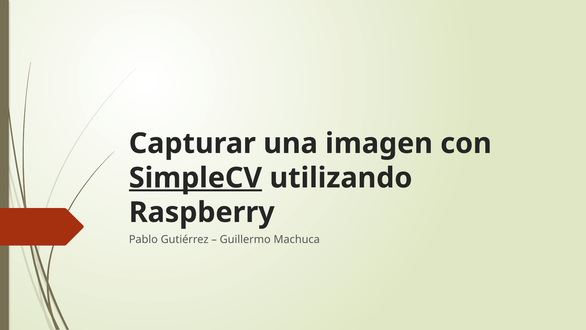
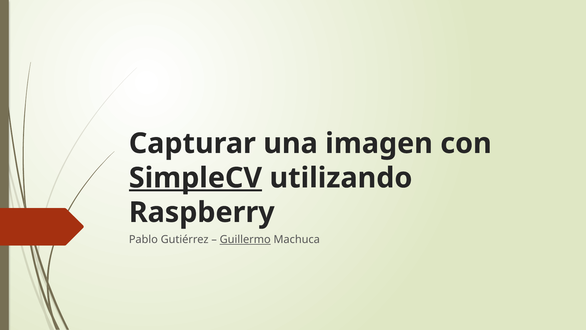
Guillermo underline: none -> present (245, 239)
